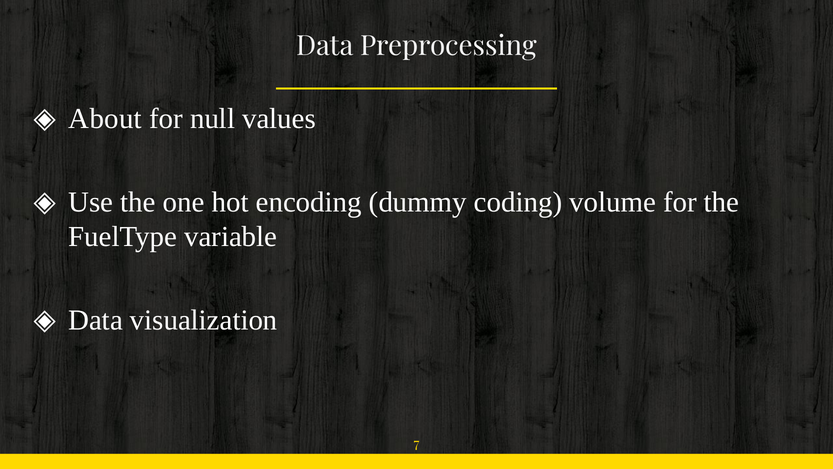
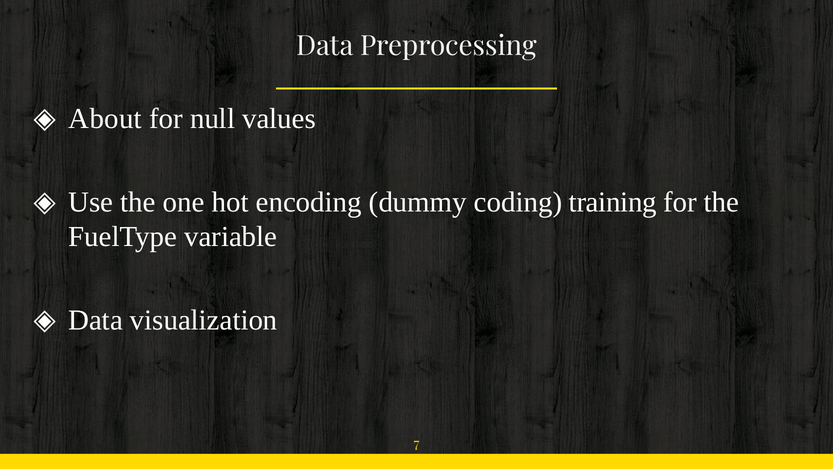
volume: volume -> training (613, 202)
